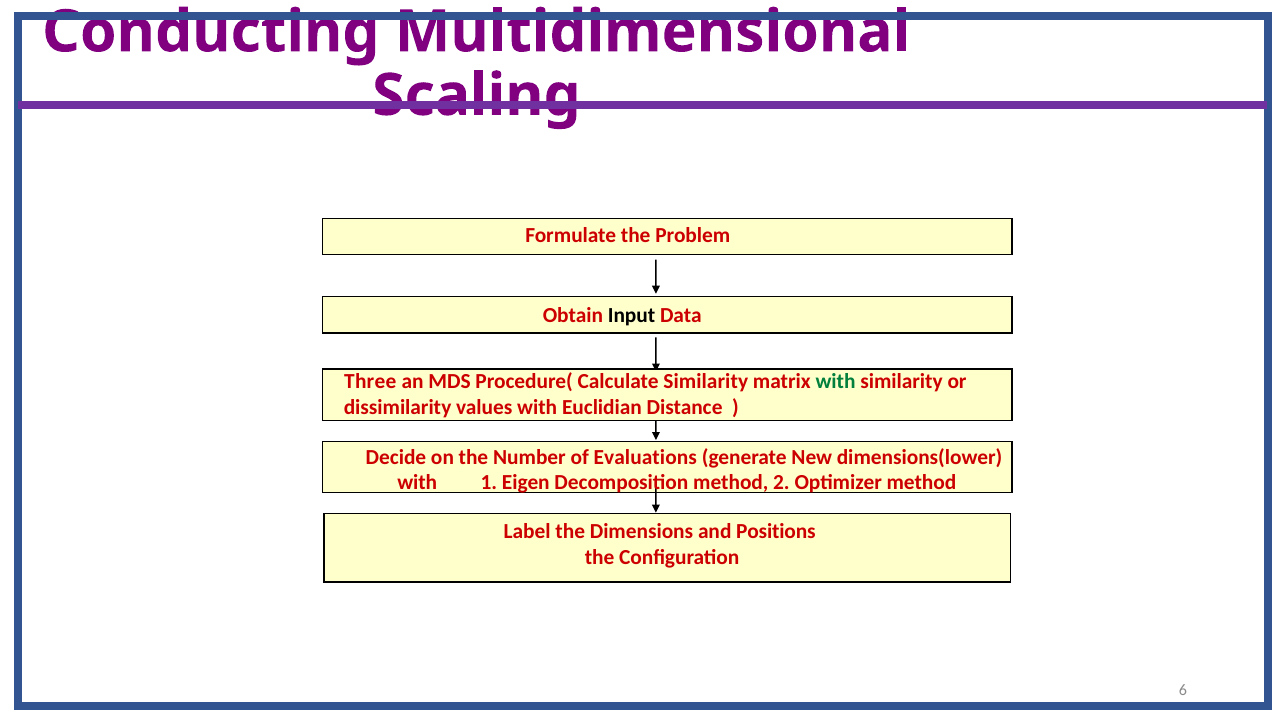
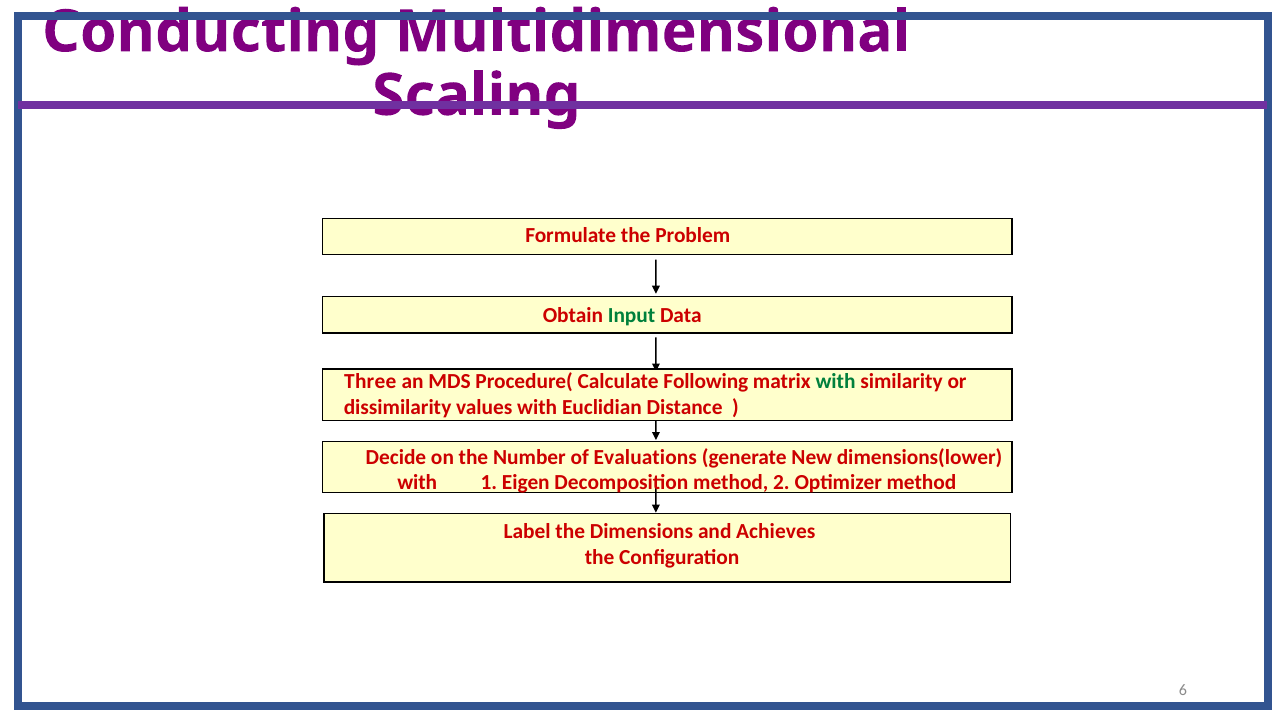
Input colour: black -> green (632, 316)
Calculate Similarity: Similarity -> Following (706, 382)
Positions: Positions -> Achieves (776, 531)
